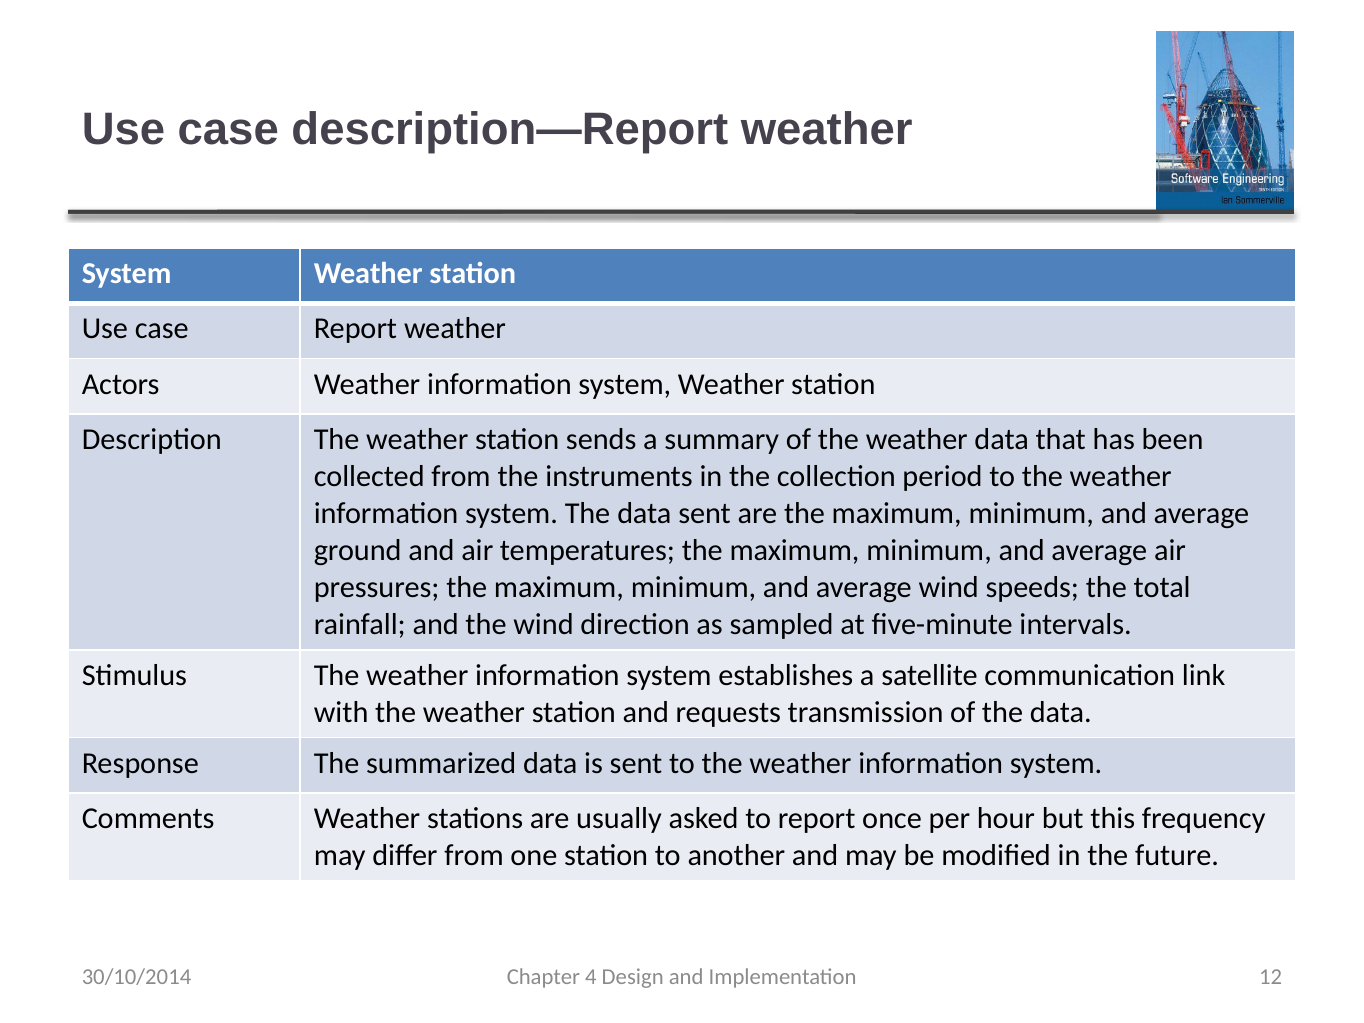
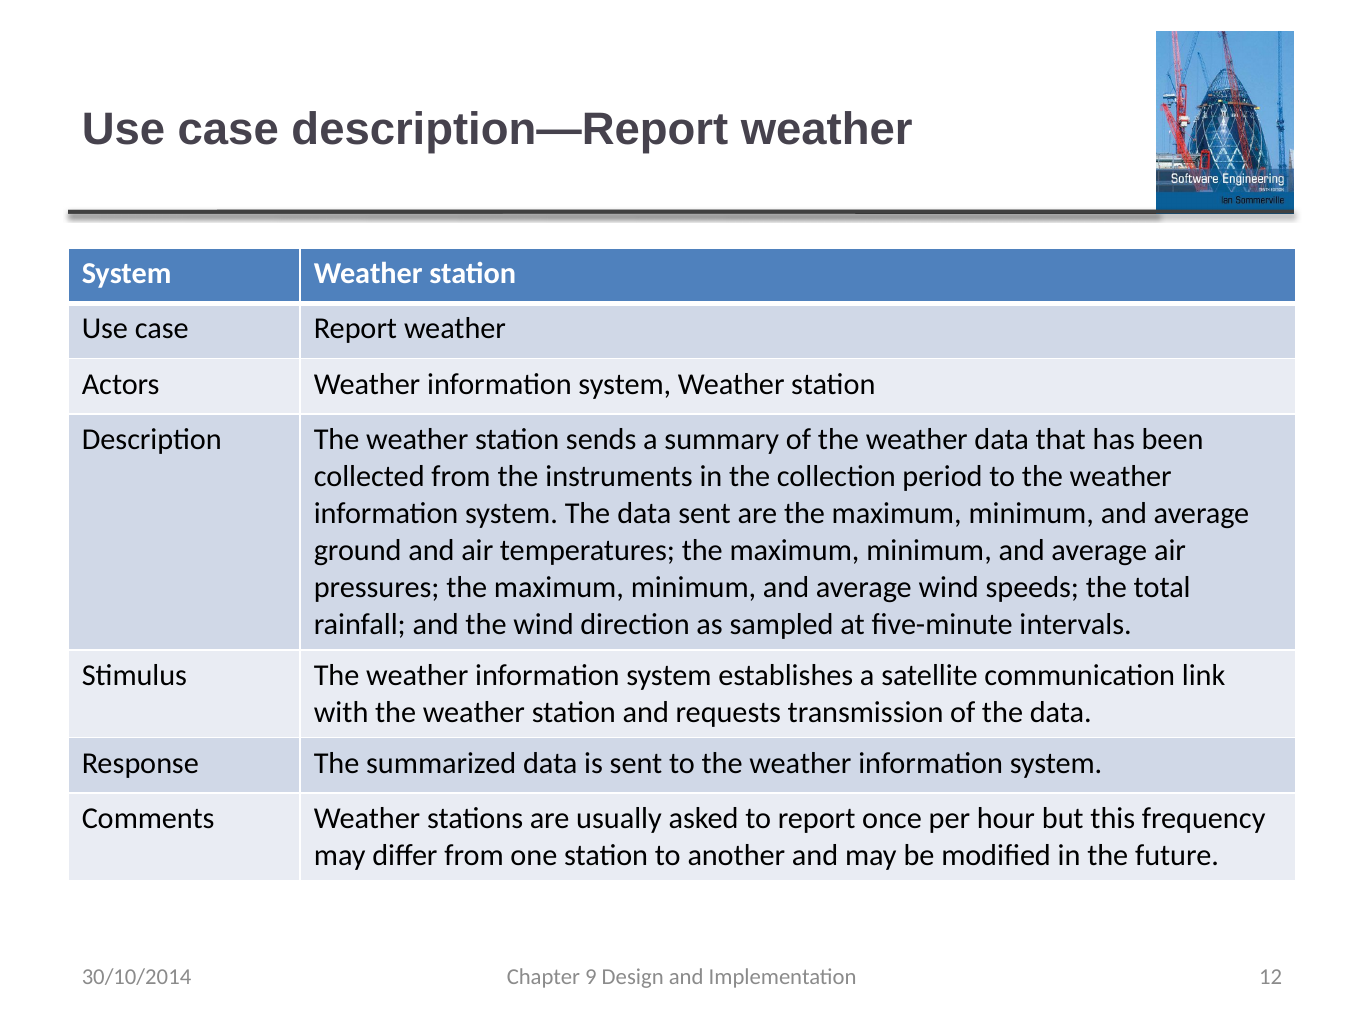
4: 4 -> 9 (591, 977)
